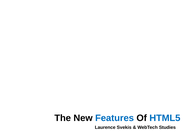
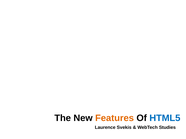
Features colour: blue -> orange (115, 118)
